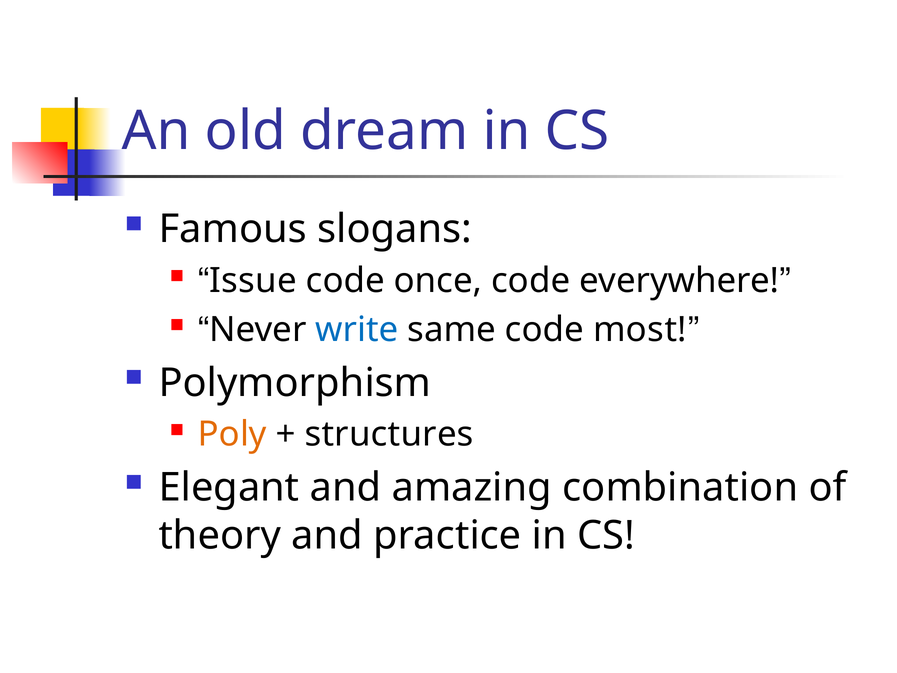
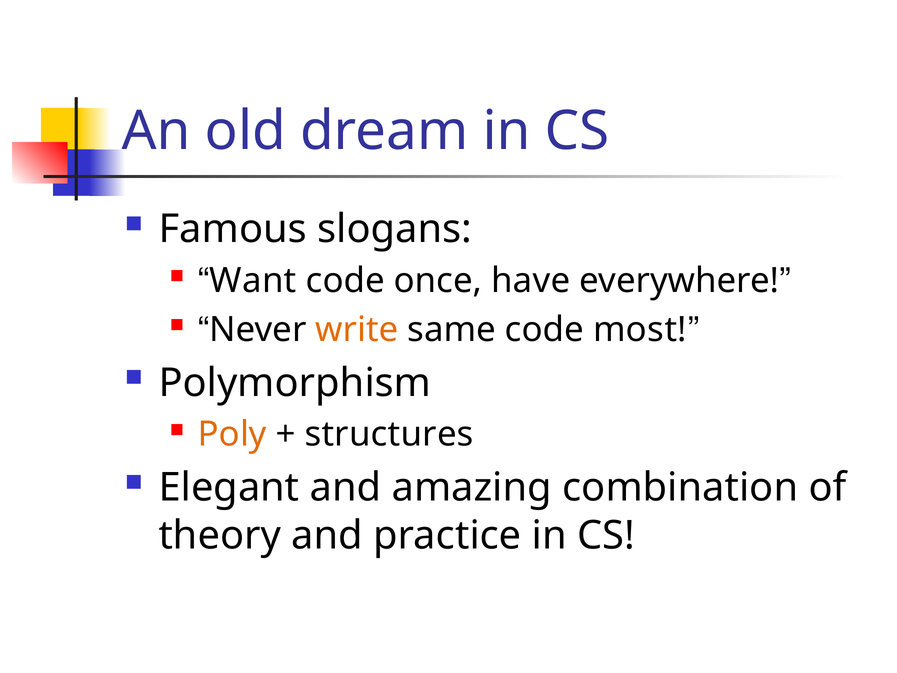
Issue: Issue -> Want (253, 281)
once code: code -> have (531, 281)
write colour: blue -> orange (357, 330)
